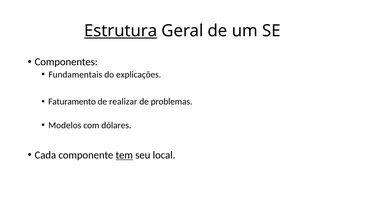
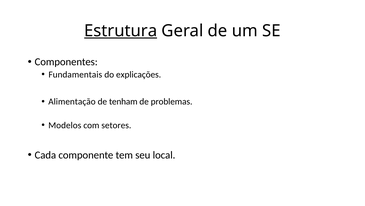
Faturamento: Faturamento -> Alimentação (72, 101)
realizar: realizar -> tenham (123, 101)
dólares: dólares -> setores (116, 125)
tem underline: present -> none (124, 155)
